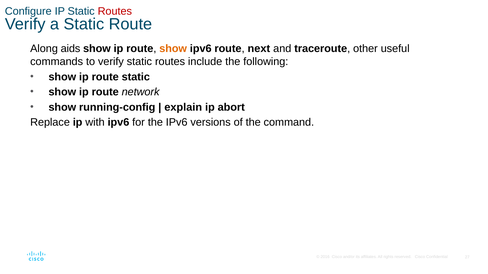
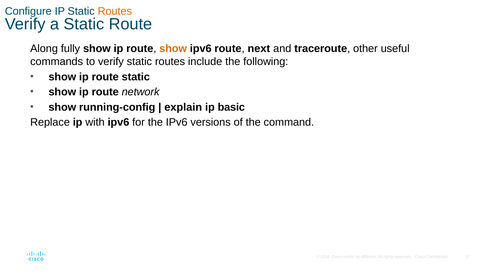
Routes colour: red -> orange (115, 11)
aids: aids -> fully (70, 49)
abort: abort -> basic (231, 107)
